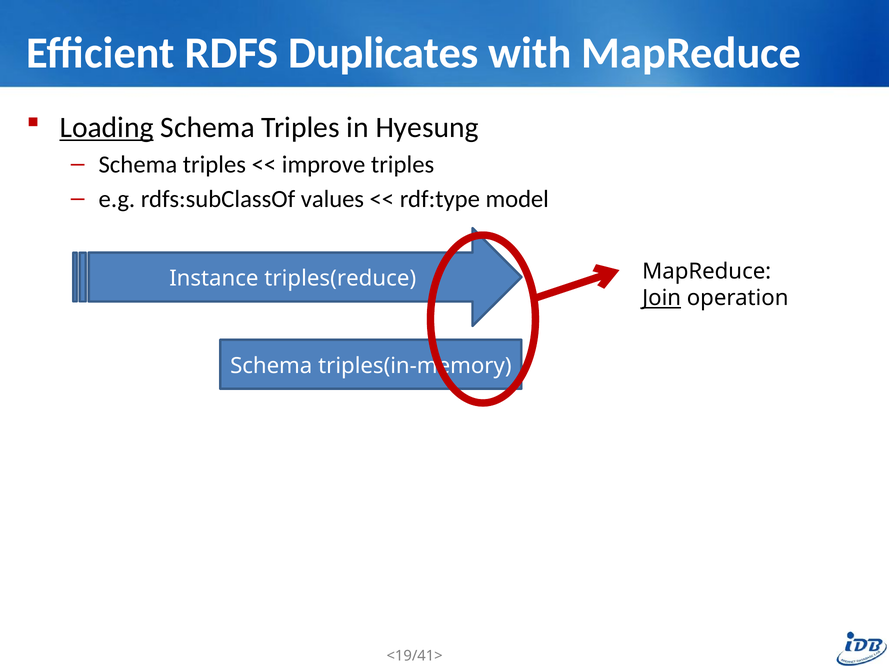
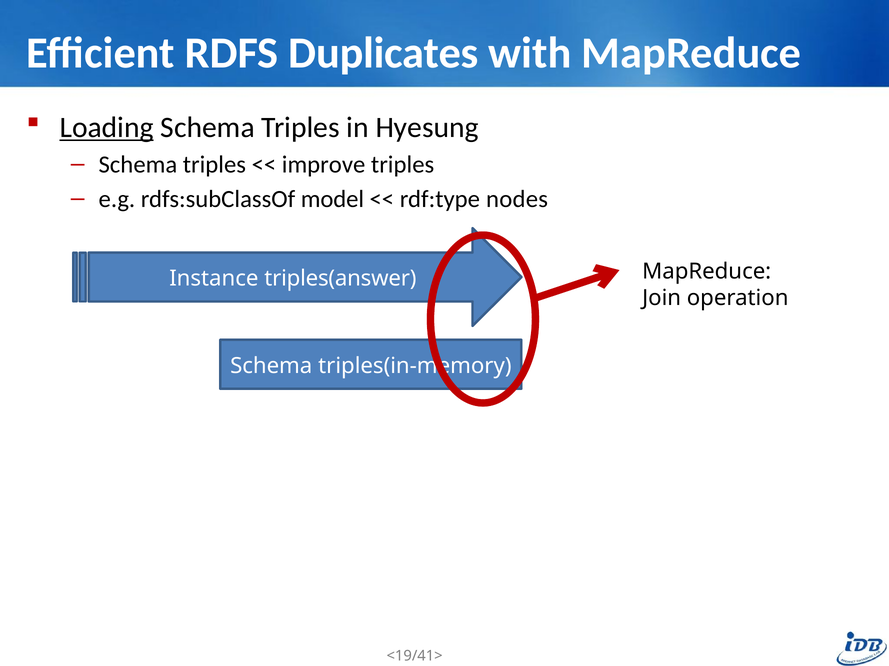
values: values -> model (332, 199)
model: model -> nodes (517, 199)
triples(reduce: triples(reduce -> triples(answer (340, 279)
Join underline: present -> none (662, 298)
